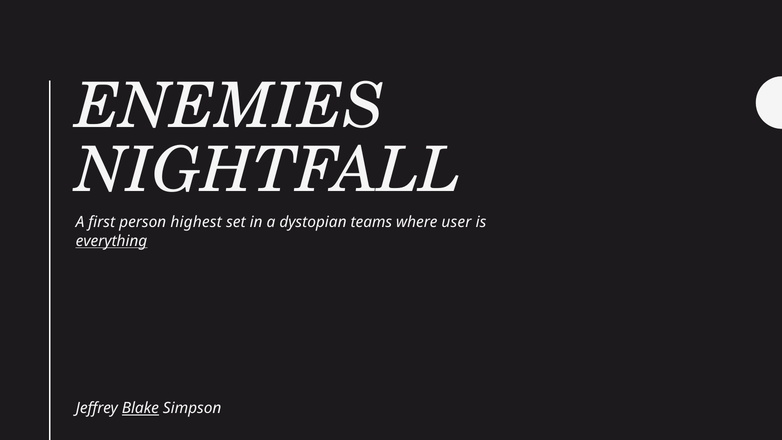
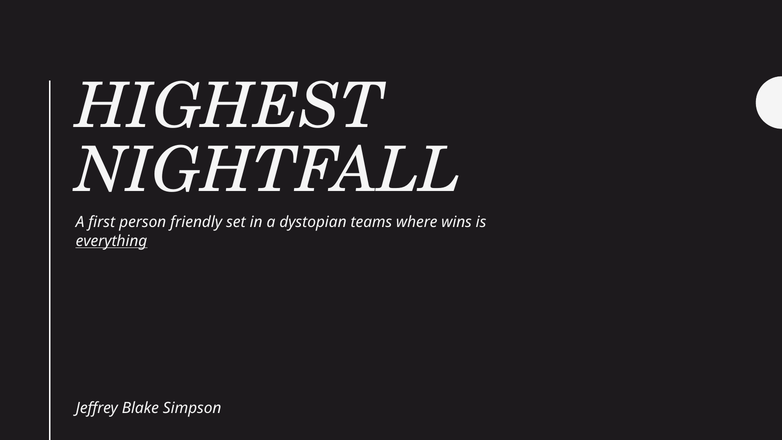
ENEMIES: ENEMIES -> HIGHEST (230, 107)
highest: highest -> friendly (196, 222)
user: user -> wins (457, 222)
Blake underline: present -> none (140, 408)
